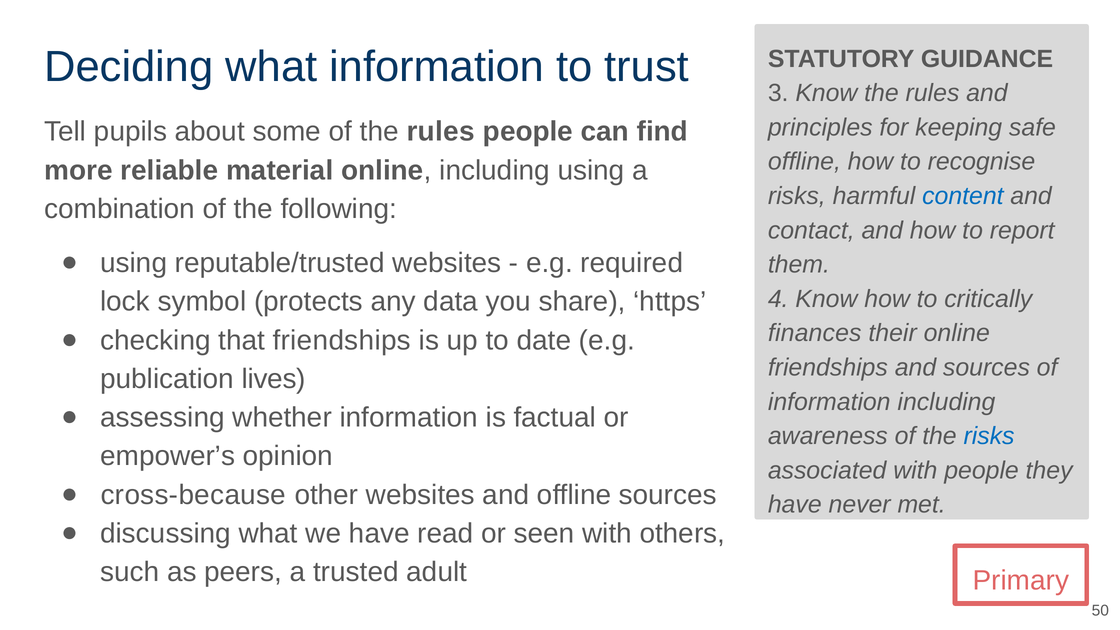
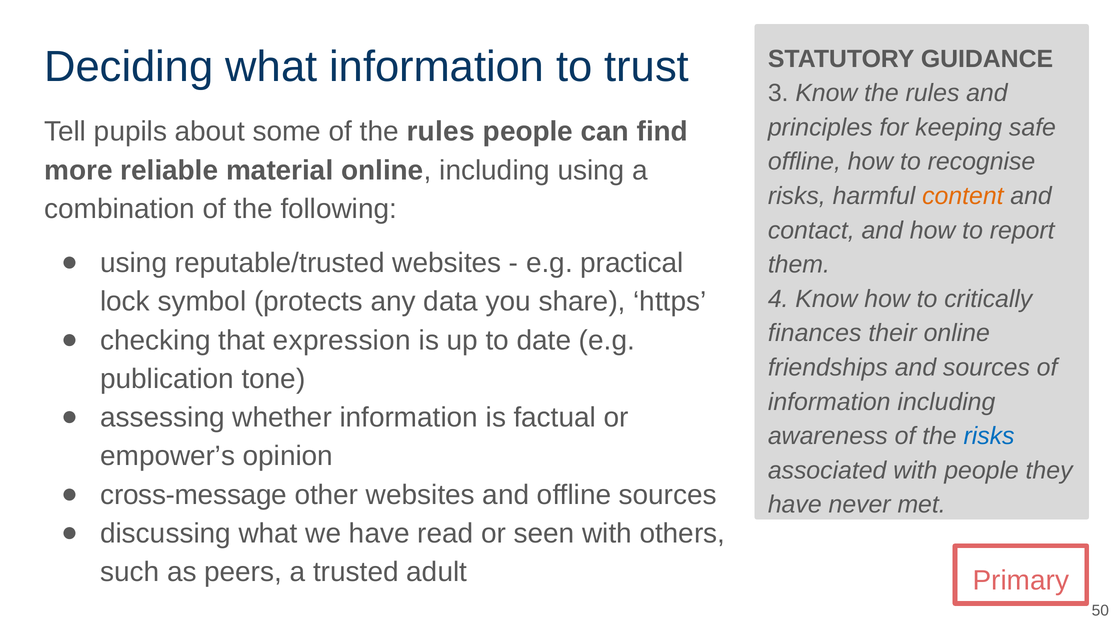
content colour: blue -> orange (963, 196)
required: required -> practical (632, 263)
that friendships: friendships -> expression (342, 340)
lives: lives -> tone (273, 379)
cross-because: cross-because -> cross-message (194, 495)
